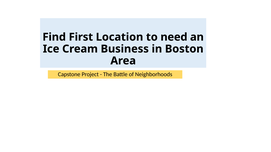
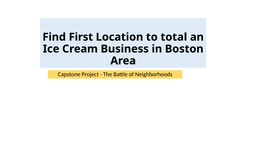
need: need -> total (174, 37)
